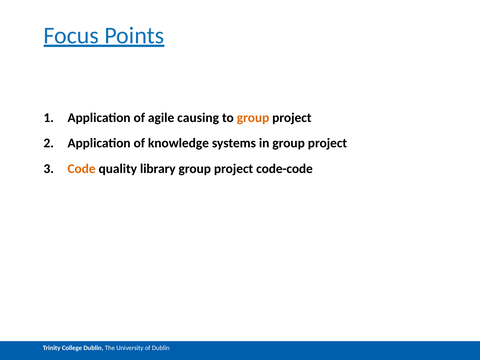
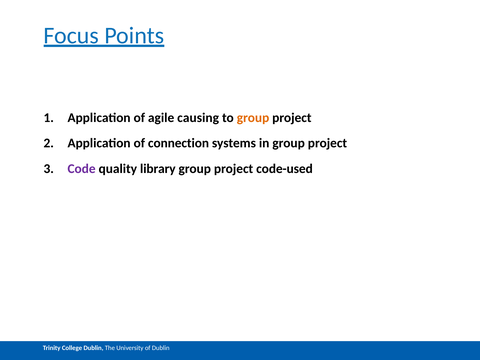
knowledge: knowledge -> connection (179, 143)
Code colour: orange -> purple (82, 169)
code-code: code-code -> code-used (284, 169)
